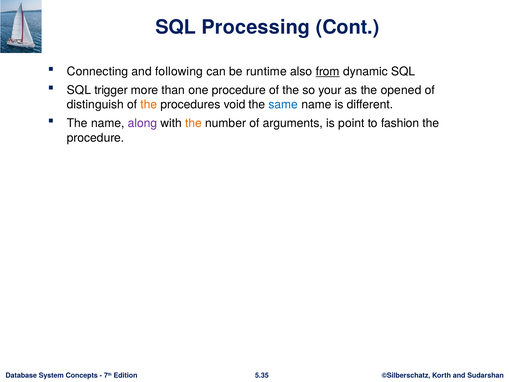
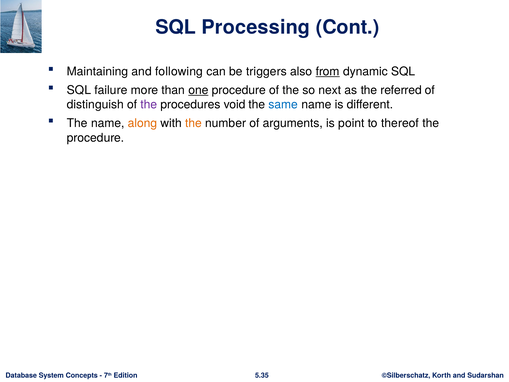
Connecting: Connecting -> Maintaining (98, 71)
runtime: runtime -> triggers (266, 71)
trigger: trigger -> failure (111, 90)
one underline: none -> present (198, 90)
your: your -> next (330, 90)
opened: opened -> referred (401, 90)
the colour: orange -> purple (149, 105)
along colour: purple -> orange (143, 123)
fashion: fashion -> thereof (400, 123)
